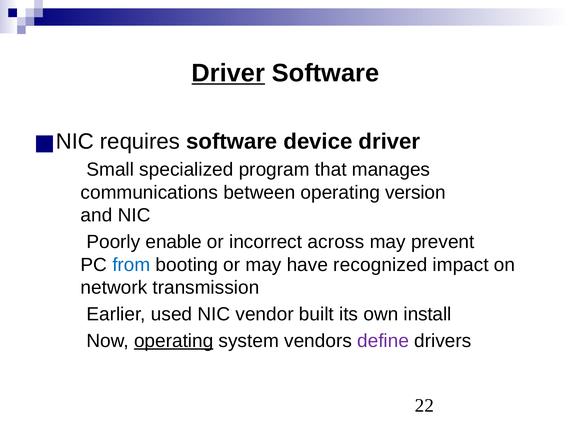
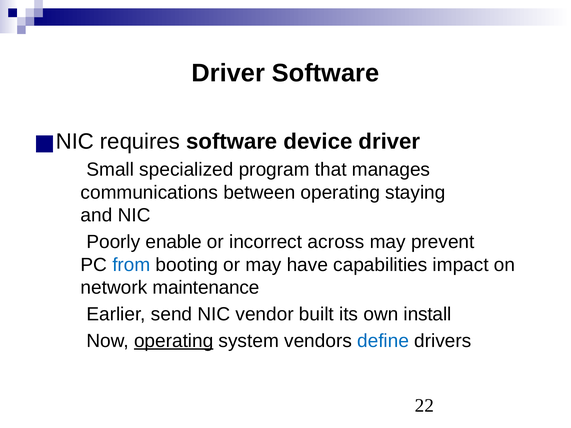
Driver underline: present -> none (228, 73)
version: version -> staying (415, 193)
recognized: recognized -> capabilities (380, 265)
transmission: transmission -> maintenance (206, 288)
used: used -> send (172, 314)
define colour: purple -> blue (383, 341)
